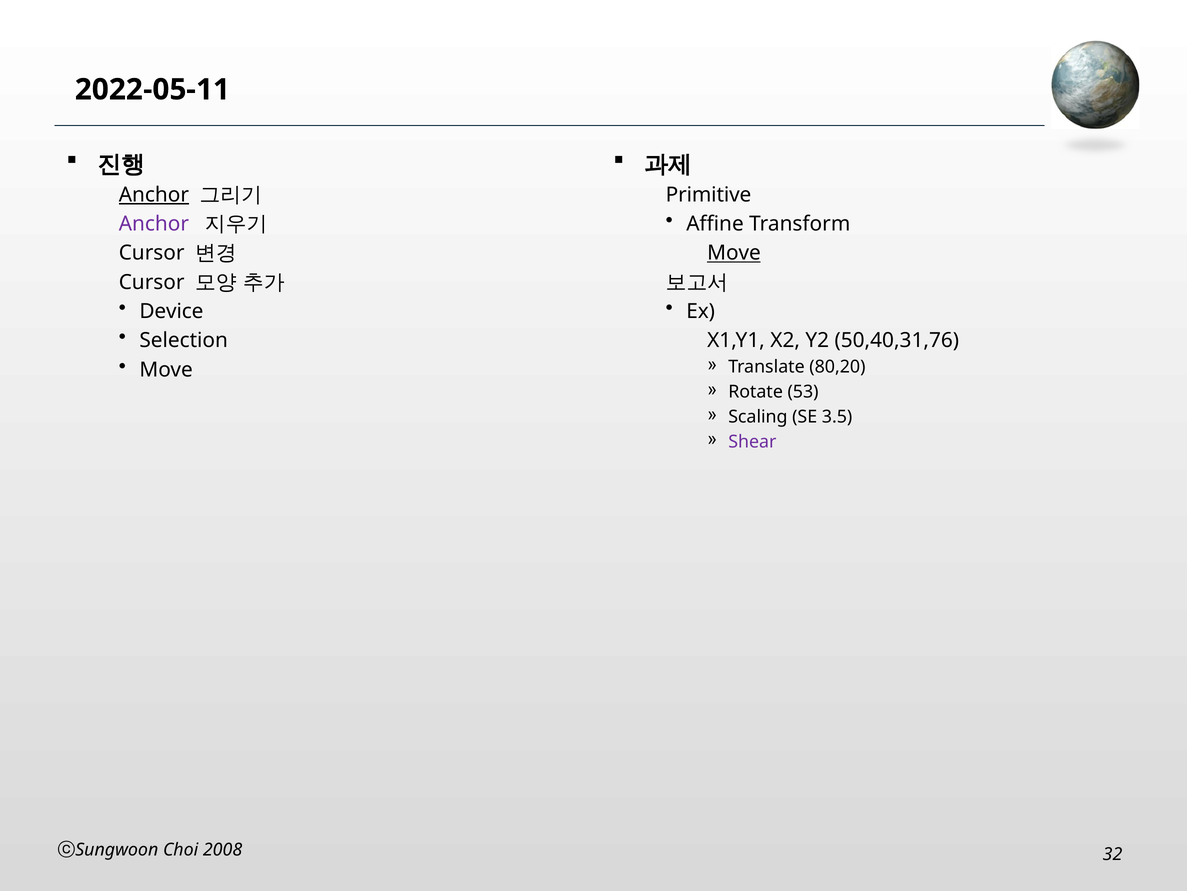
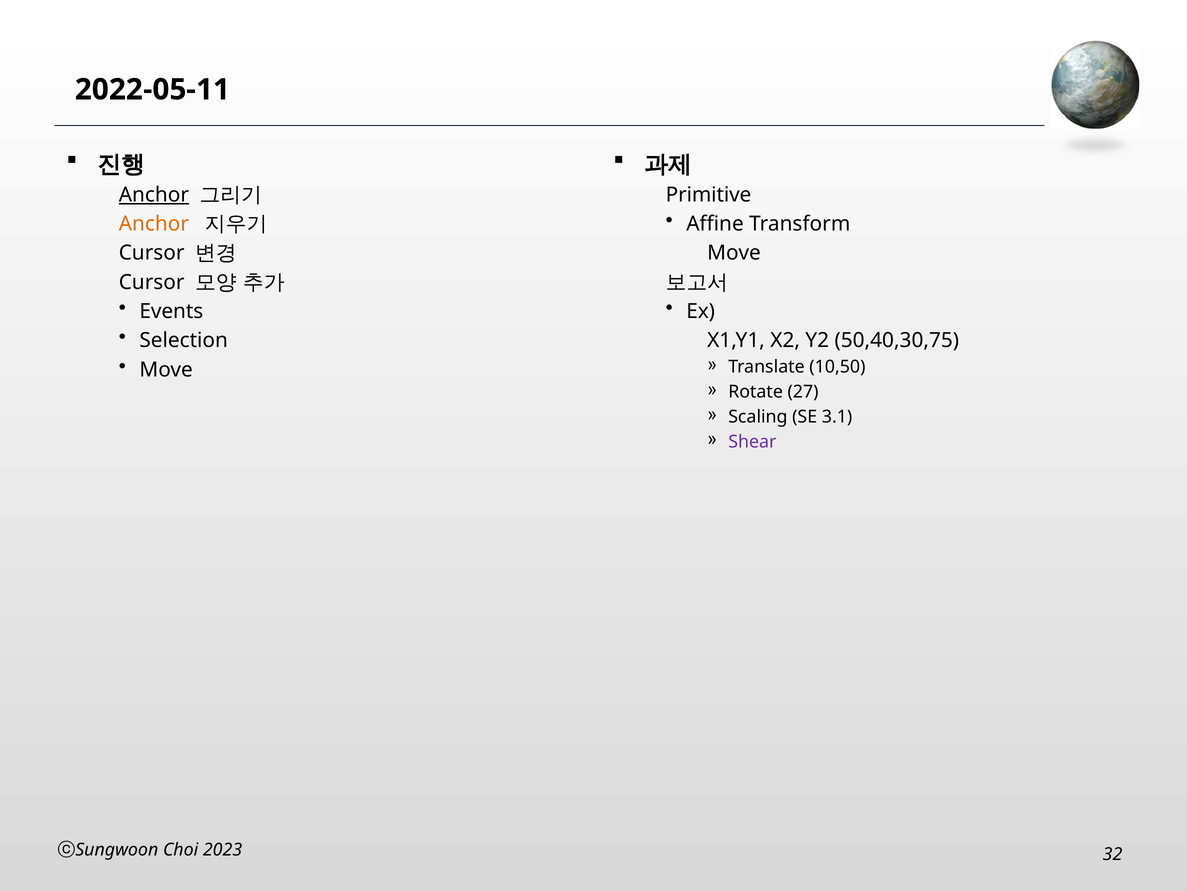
Anchor colour: purple -> orange (154, 224)
Move underline: present -> none (734, 253)
Device: Device -> Events (171, 311)
50,40,31,76: 50,40,31,76 -> 50,40,30,75 (897, 340)
80,20: 80,20 -> 10,50 (837, 367)
53: 53 -> 27 (803, 392)
3.5: 3.5 -> 3.1 (837, 417)
2008: 2008 -> 2023 (223, 850)
